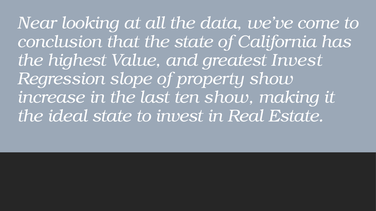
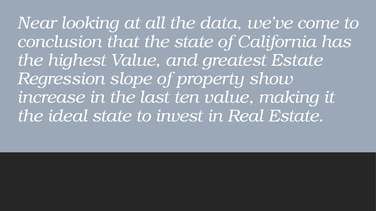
greatest Invest: Invest -> Estate (296, 60)
ten show: show -> value (229, 98)
